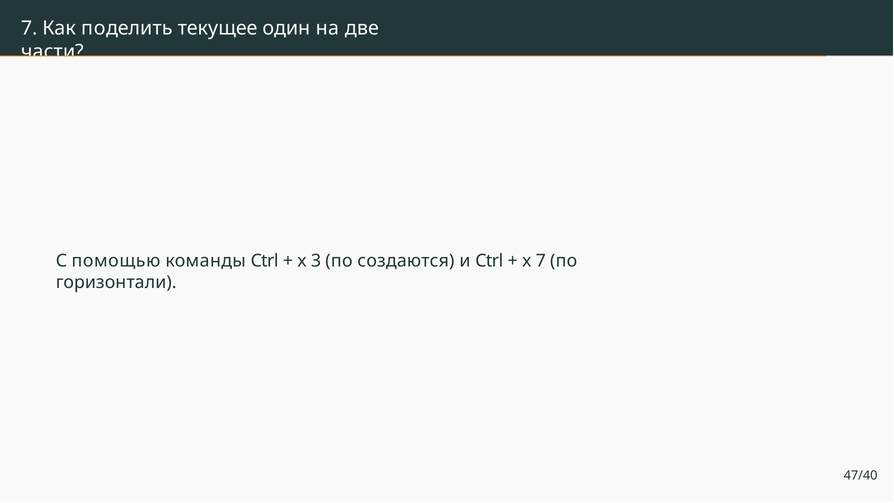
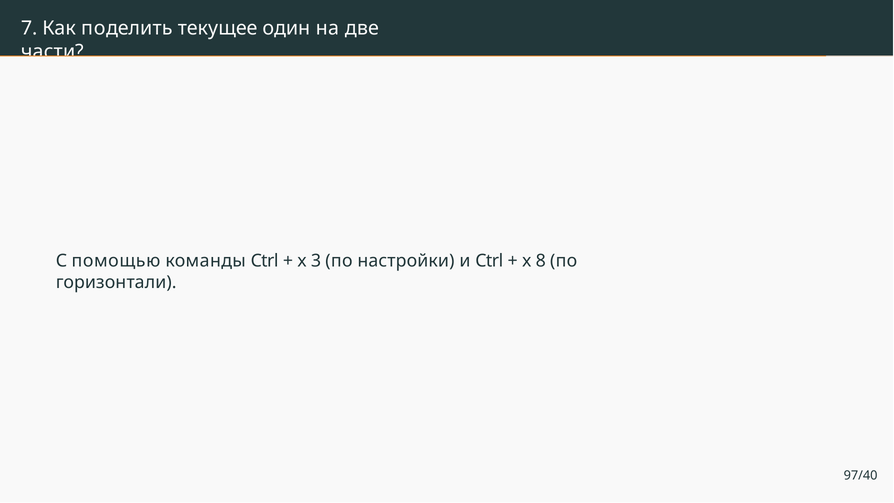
создаются: создаются -> настройки (406, 261)
x 7: 7 -> 8 (541, 261)
47/40: 47/40 -> 97/40 (861, 476)
